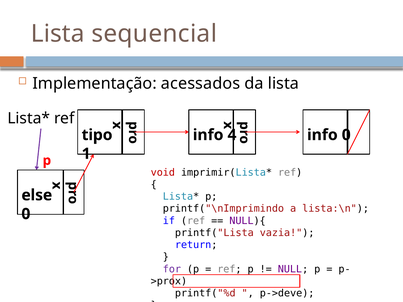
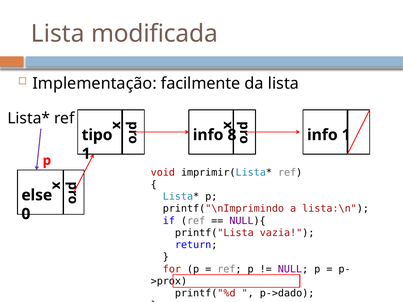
sequencial: sequencial -> modificada (154, 34)
acessados: acessados -> facilmente (201, 83)
4: 4 -> 8 (232, 135)
info 0: 0 -> 1 (346, 135)
for colour: purple -> red (172, 269)
p->deve: p->deve -> p->dado (287, 293)
